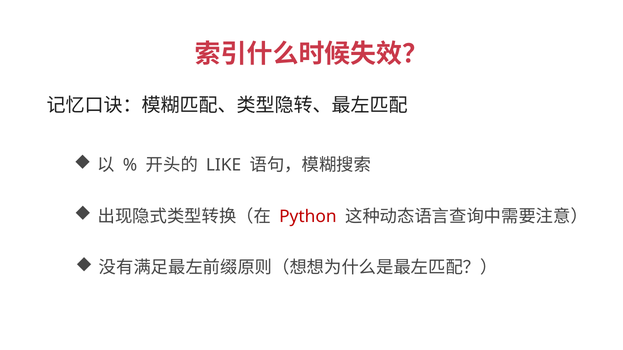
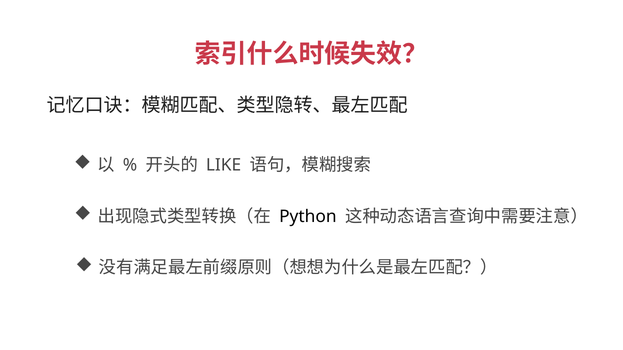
Python colour: red -> black (308, 217)
